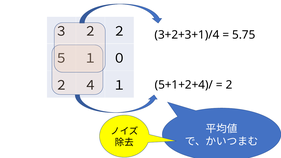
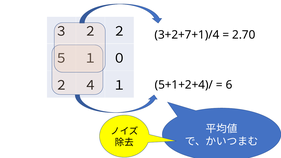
3+2+3+1)/4: 3+2+3+1)/4 -> 3+2+7+1)/4 (187, 35)
5.75: 5.75 -> 2.70 (244, 35)
2: 2 -> 6 (229, 85)
